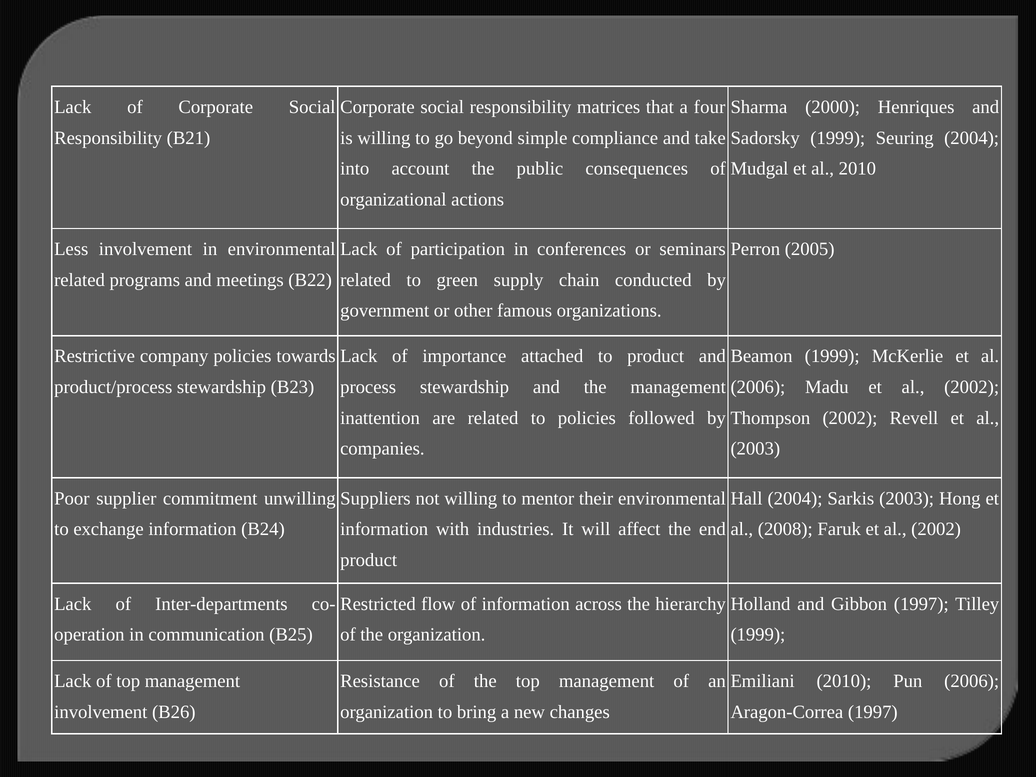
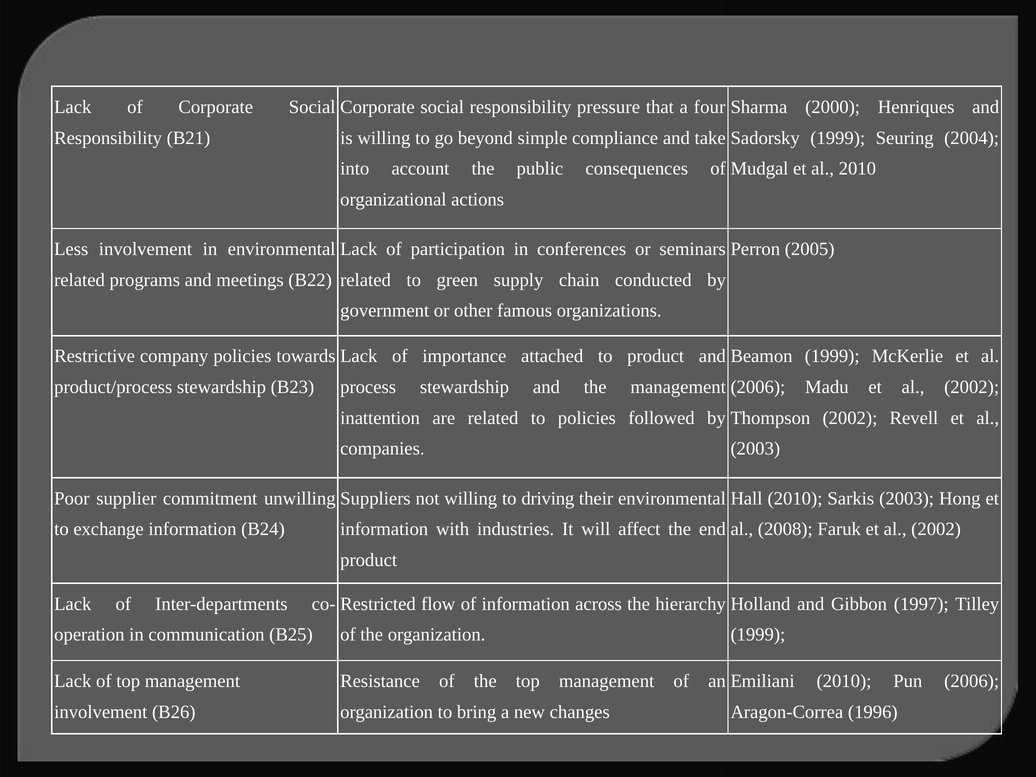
matrices: matrices -> pressure (609, 107)
mentor: mentor -> driving (548, 498)
Hall 2004: 2004 -> 2010 (795, 498)
Aragon-Correa 1997: 1997 -> 1996 (873, 712)
